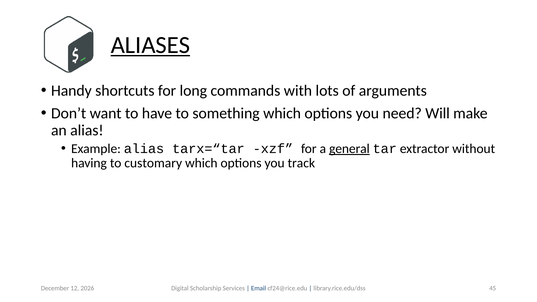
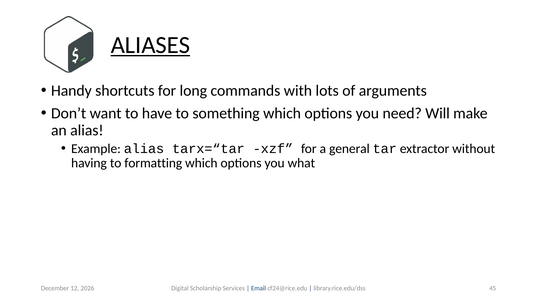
general underline: present -> none (349, 149)
customary: customary -> formatting (153, 163)
track: track -> what (301, 163)
